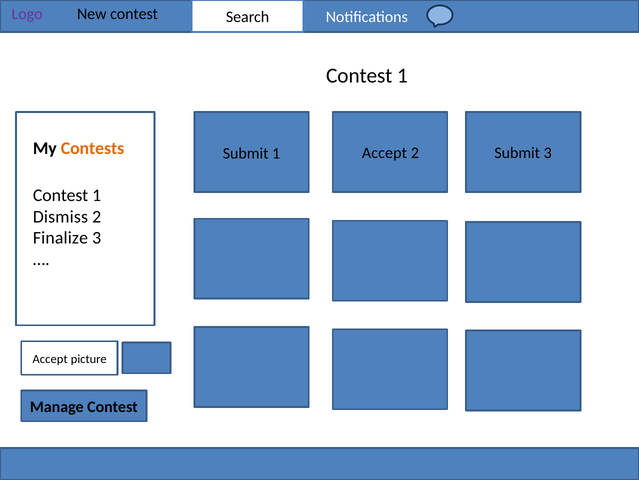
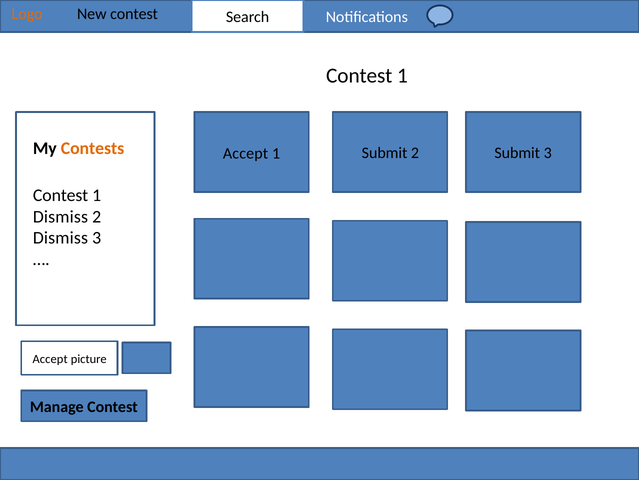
Logo colour: purple -> orange (27, 14)
Accept: Accept -> Submit (385, 153)
Submit: Submit -> Accept (246, 153)
Finalize: Finalize -> Dismiss (60, 238)
